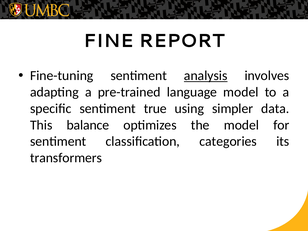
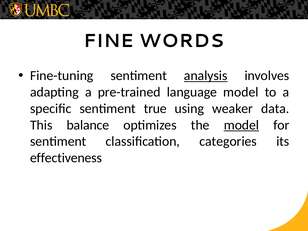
REPORT: REPORT -> WORDS (182, 41)
simpler: simpler -> weaker (233, 109)
model underline: none -> present (241, 125)
transformers: transformers -> effectiveness (66, 158)
